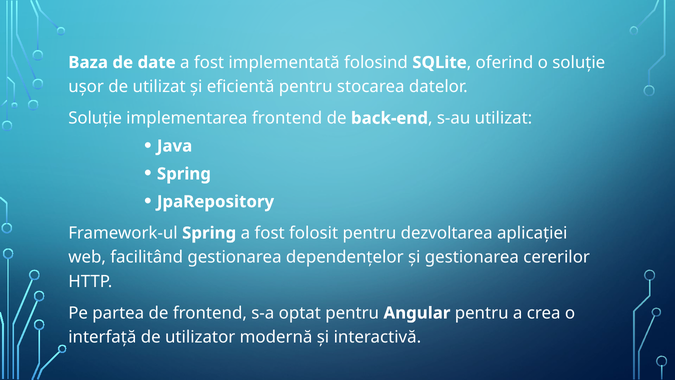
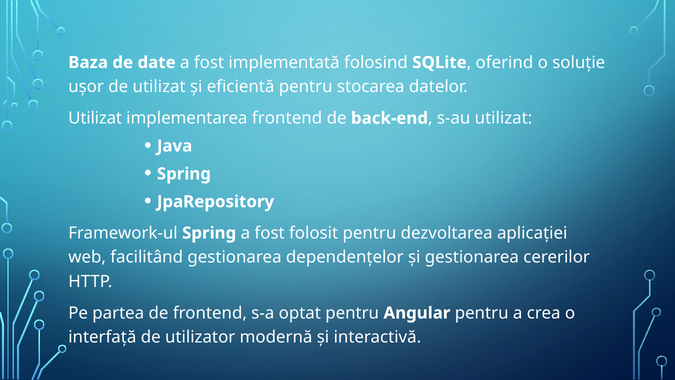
Soluție: Soluție -> Utilizat (95, 118)
